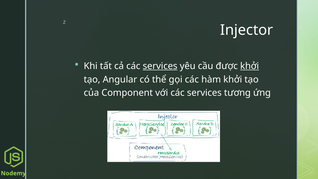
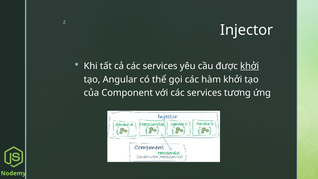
services underline: present -> none (160, 66)
